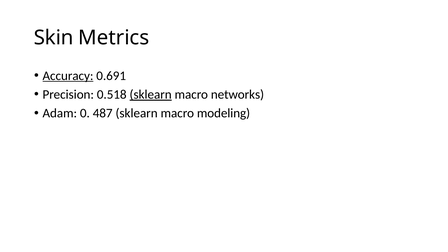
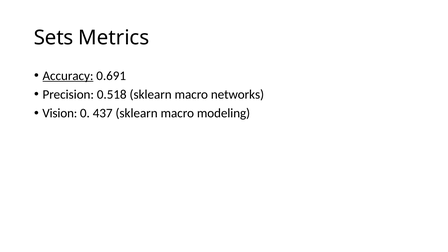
Skin: Skin -> Sets (54, 38)
sklearn underline: present -> none (151, 95)
Adam: Adam -> Vision (60, 113)
487: 487 -> 437 (103, 113)
